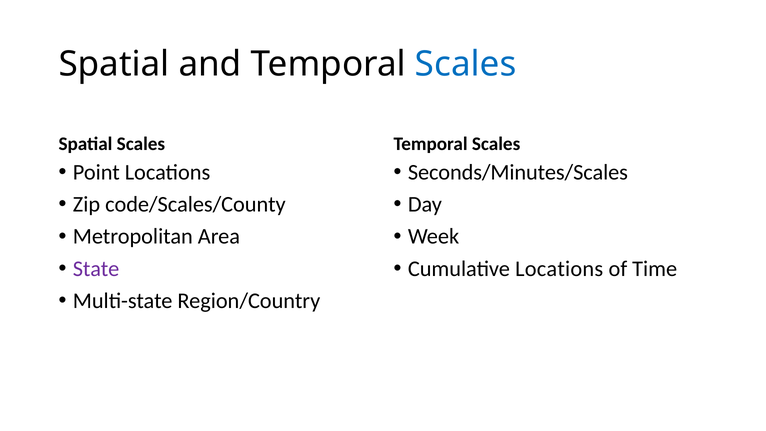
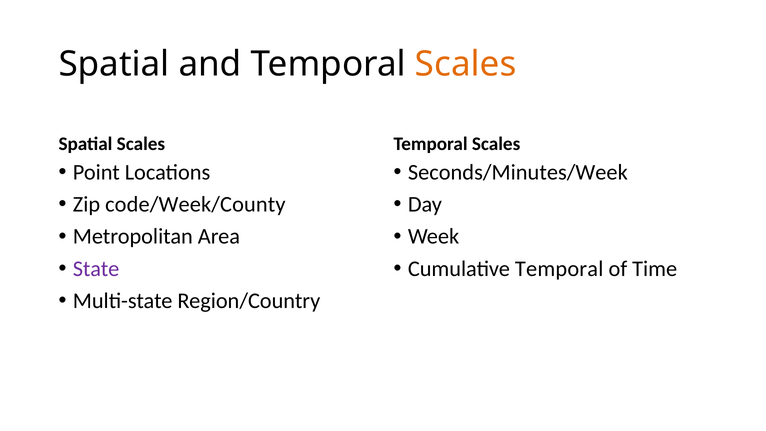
Scales colour: blue -> orange (466, 64)
Seconds/Minutes/Scales: Seconds/Minutes/Scales -> Seconds/Minutes/Week (518, 172)
code/Scales/County: code/Scales/County -> code/Week/County (195, 204)
Cumulative Locations: Locations -> Temporal (559, 269)
